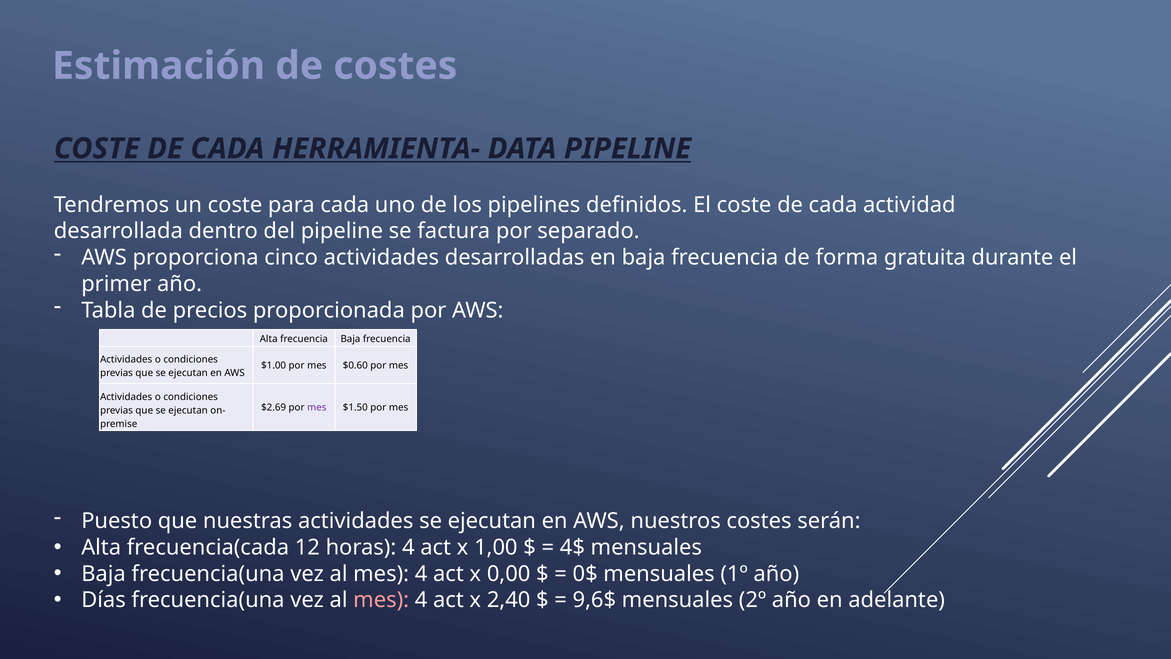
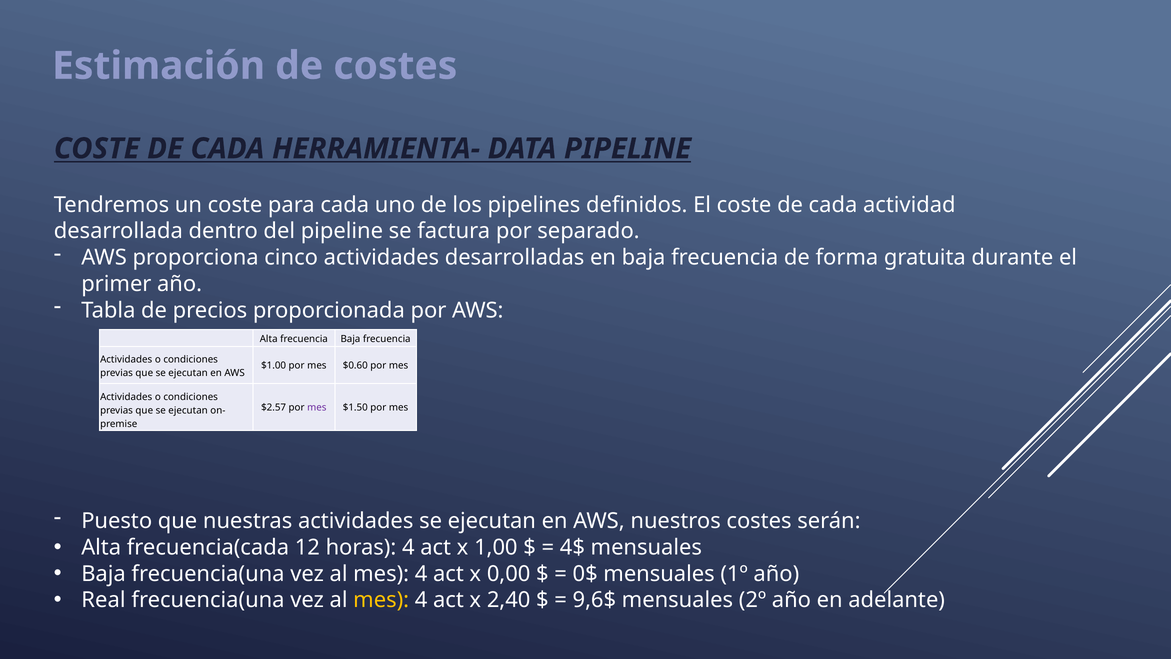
$2.69: $2.69 -> $2.57 (274, 407)
Días: Días -> Real (103, 600)
mes colour: pink -> yellow (381, 600)
